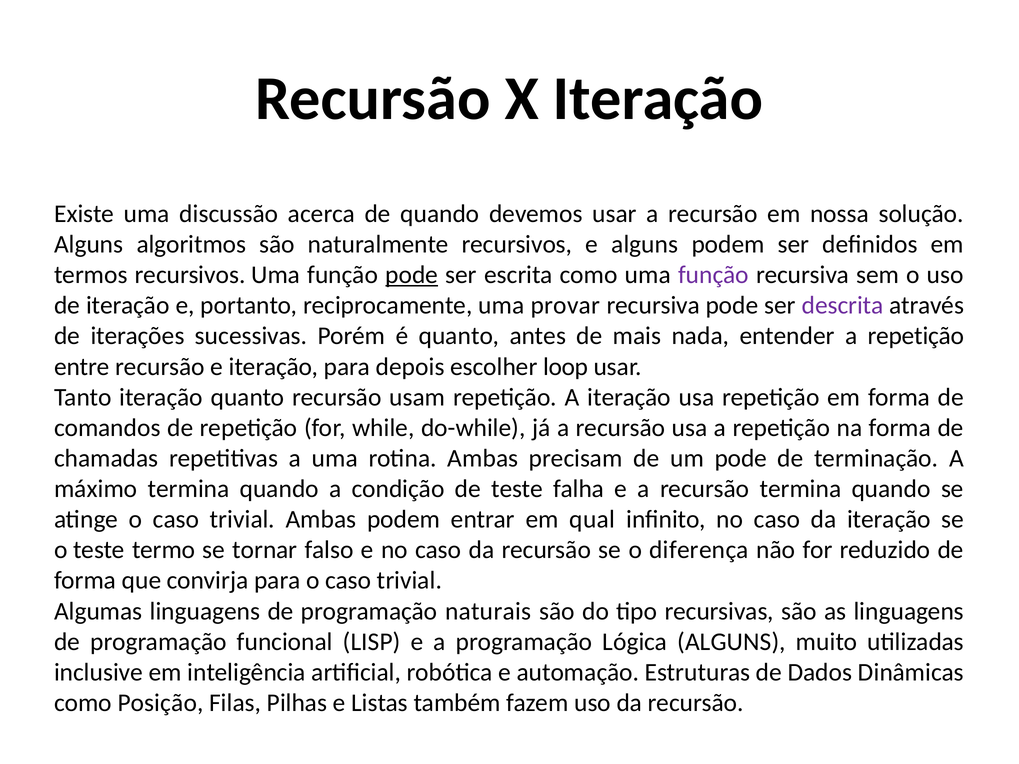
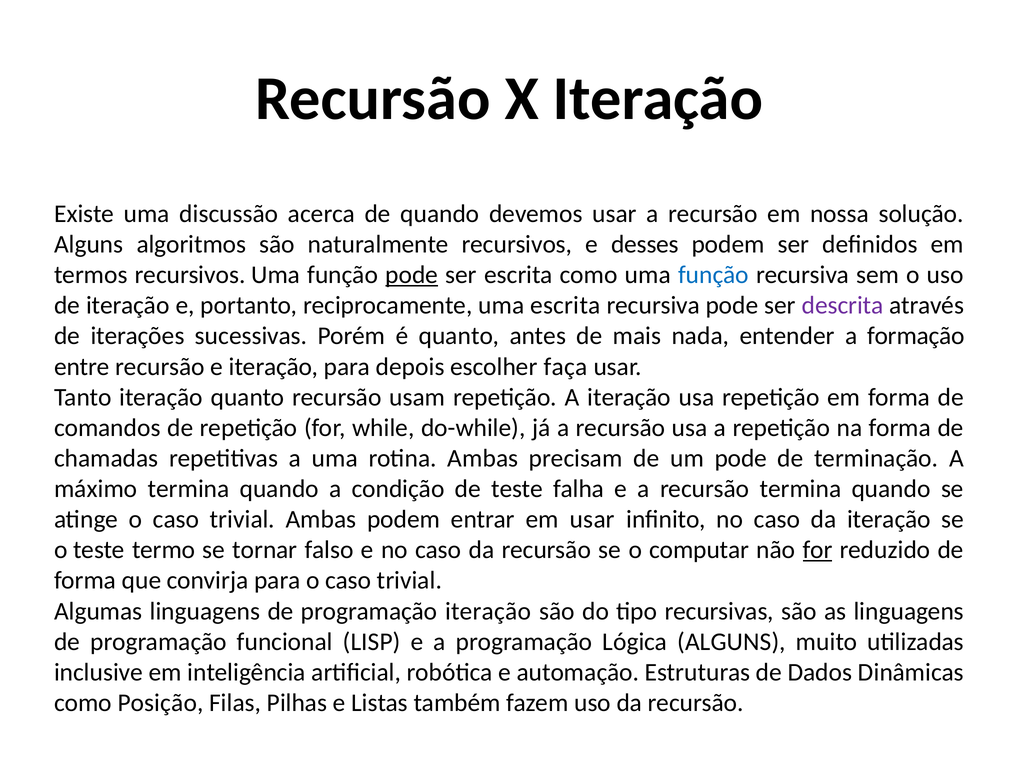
e alguns: alguns -> desses (645, 244)
função colour: purple -> blue (714, 275)
uma provar: provar -> escrita (565, 306)
entender a repetição: repetição -> formação (916, 336)
loop: loop -> faça (565, 367)
em qual: qual -> usar (592, 520)
diferença: diferença -> computar (699, 550)
for underline: none -> present (818, 550)
programação naturais: naturais -> iteração (488, 611)
